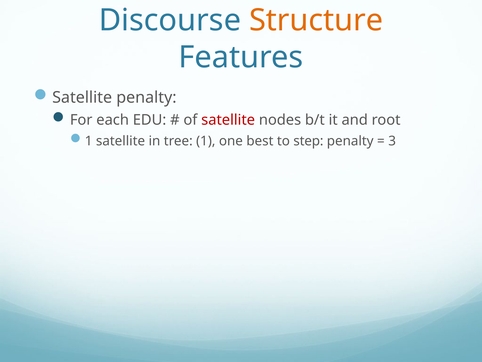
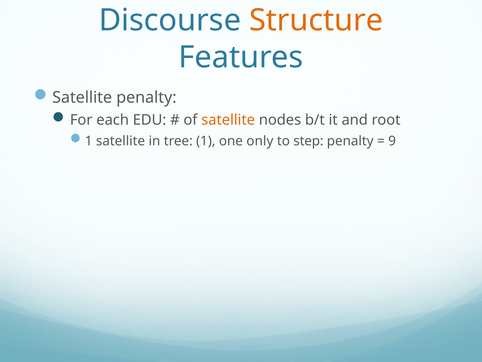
satellite colour: red -> orange (228, 120)
best: best -> only (260, 141)
3: 3 -> 9 (392, 141)
